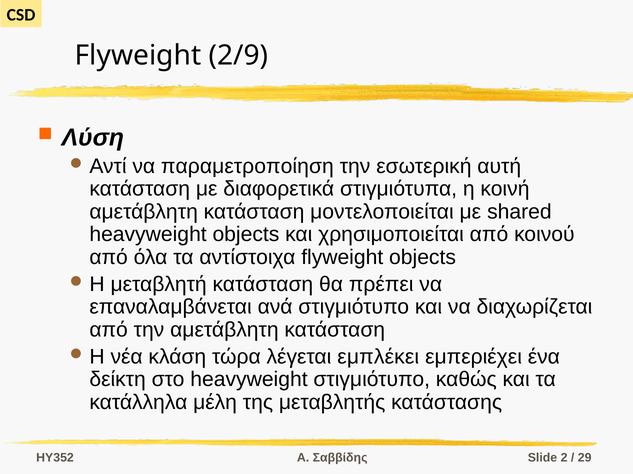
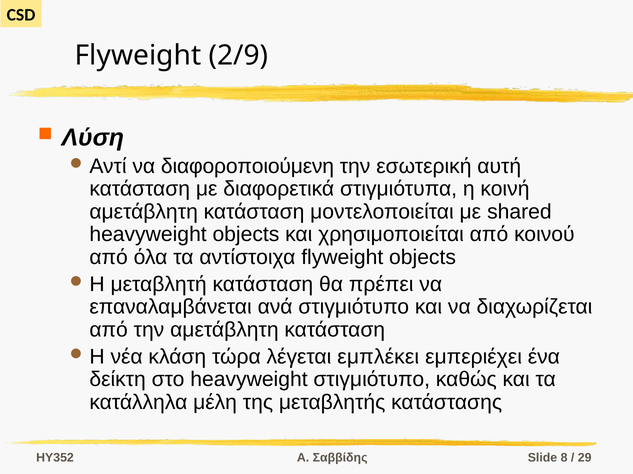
παραμετροποίηση: παραμετροποίηση -> διαφοροποιούμενη (248, 167)
2: 2 -> 8 (564, 458)
